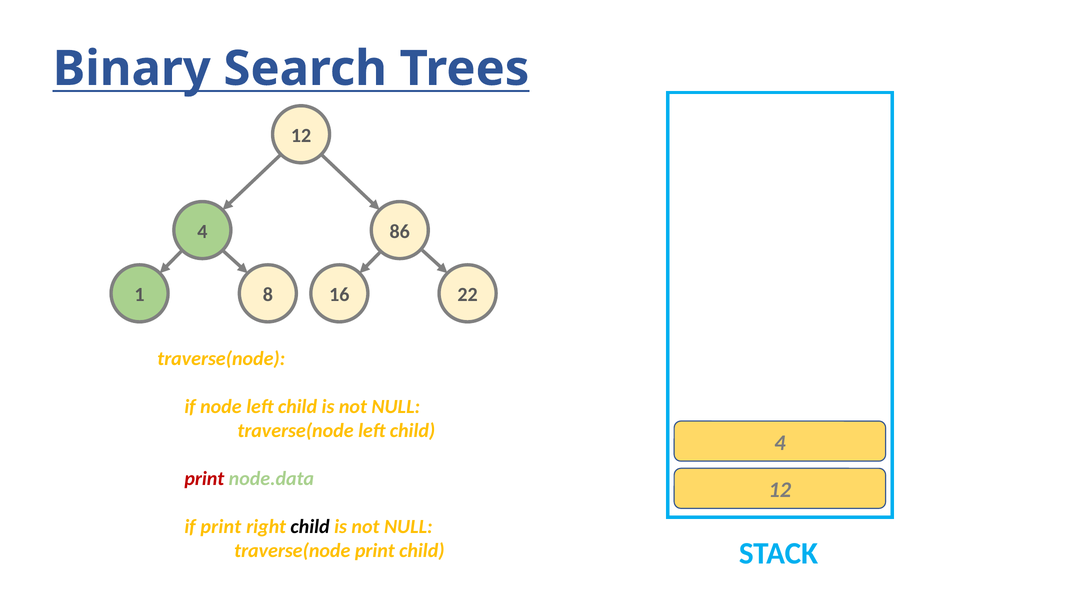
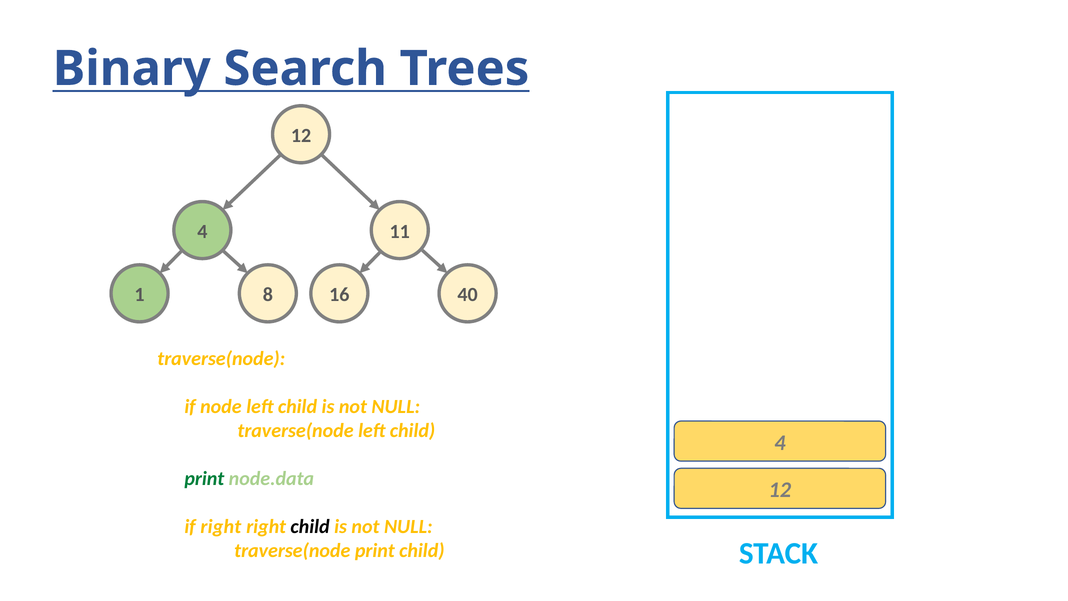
86: 86 -> 11 (400, 231)
22: 22 -> 40 (468, 295)
print colour: red -> green (204, 479)
if print: print -> right (221, 527)
